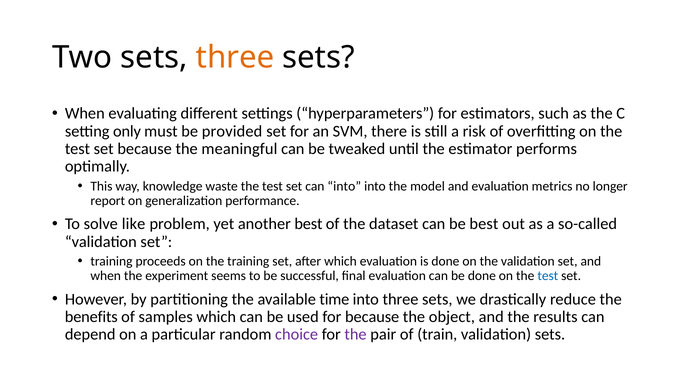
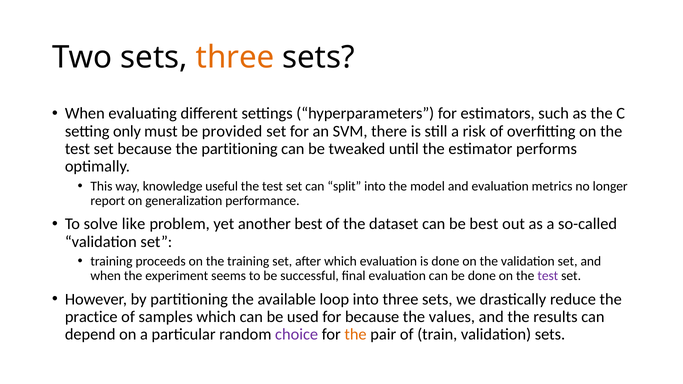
the meaningful: meaningful -> partitioning (240, 149)
waste: waste -> useful (222, 186)
can into: into -> split (344, 186)
test colour: blue -> purple (548, 276)
time: time -> loop (334, 299)
benefits: benefits -> practice (91, 317)
object: object -> values (452, 317)
the colour: purple -> orange (356, 335)
